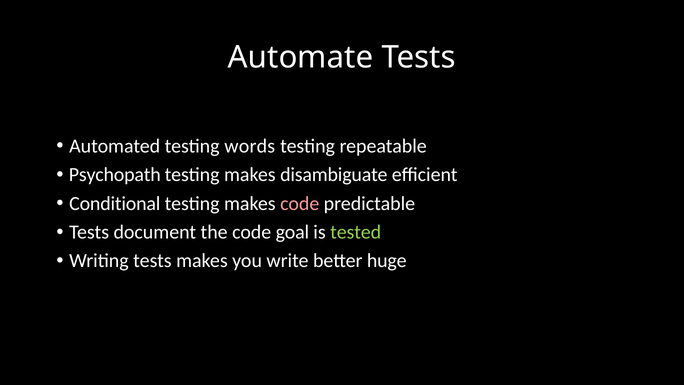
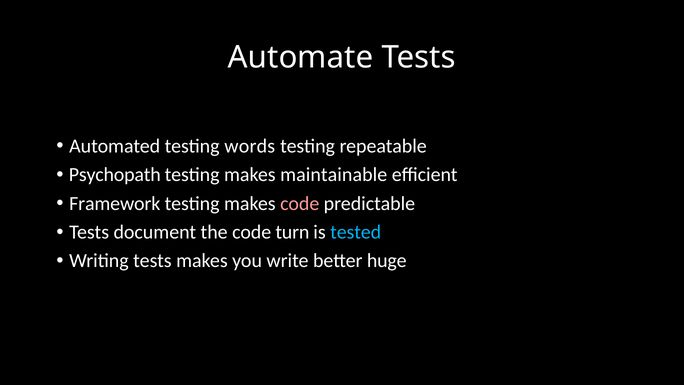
disambiguate: disambiguate -> maintainable (334, 175)
Conditional: Conditional -> Framework (115, 203)
goal: goal -> turn (292, 232)
tested colour: light green -> light blue (356, 232)
